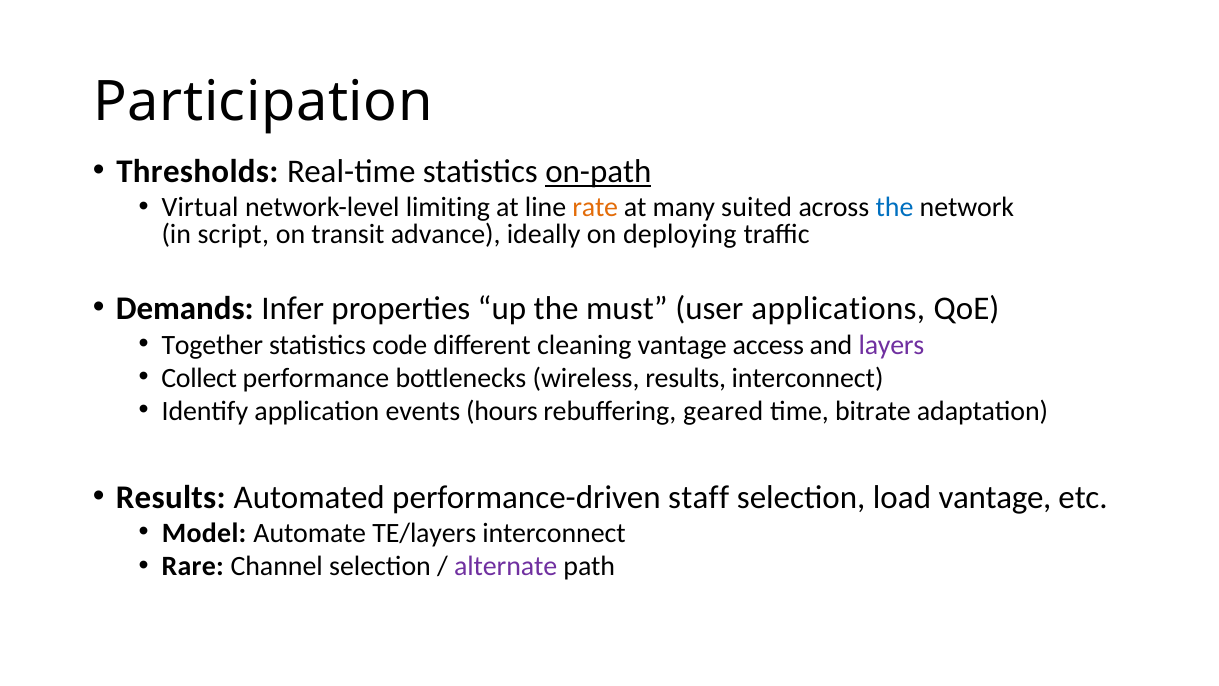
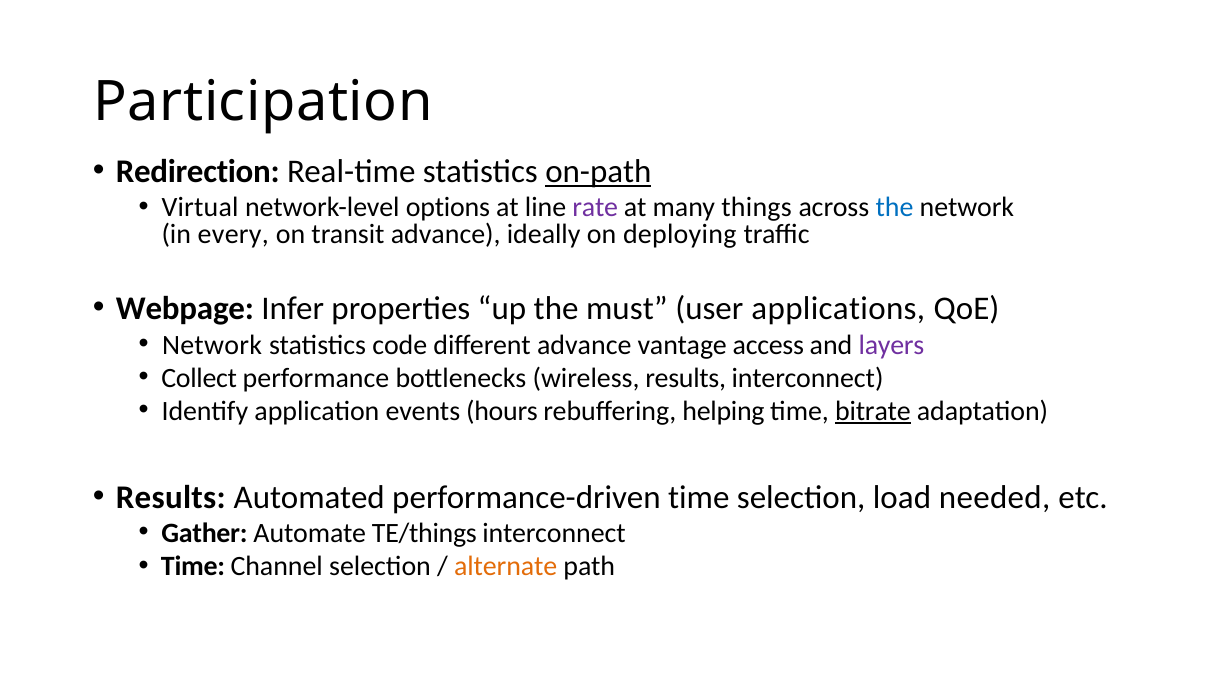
Thresholds: Thresholds -> Redirection (198, 171)
limiting: limiting -> options (448, 207)
rate colour: orange -> purple (595, 207)
suited: suited -> things (757, 207)
script: script -> every (233, 234)
Demands: Demands -> Webpage (185, 309)
Together: Together -> Network (212, 345)
different cleaning: cleaning -> advance (584, 345)
geared: geared -> helping (723, 411)
bitrate underline: none -> present (873, 411)
performance-driven staff: staff -> time (699, 497)
load vantage: vantage -> needed (995, 497)
Model: Model -> Gather (204, 533)
TE/layers: TE/layers -> TE/things (424, 533)
Rare: Rare -> Time (193, 566)
alternate colour: purple -> orange (506, 566)
